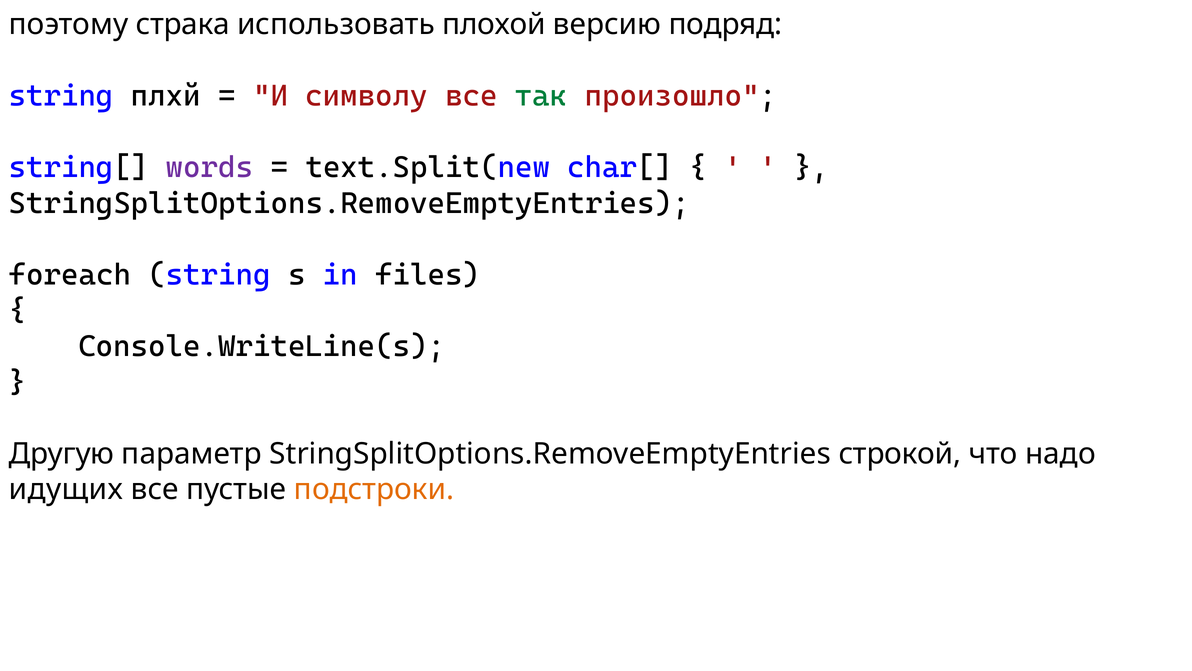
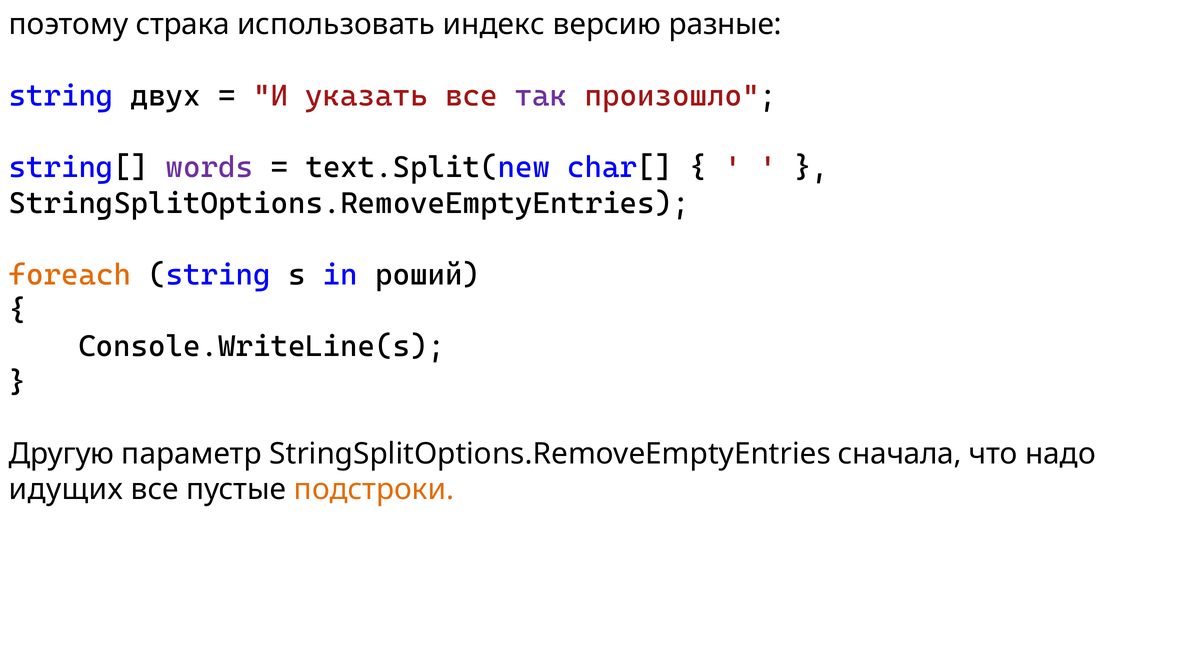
плохой: плохой -> индекс (494, 24)
подряд: подряд -> разные (725, 24)
плхй: плхй -> двух (166, 96)
символу: символу -> указать (367, 96)
так colour: green -> purple (541, 96)
foreach colour: black -> orange (70, 275)
files: files -> роший (428, 275)
строкой: строкой -> сначала (900, 453)
